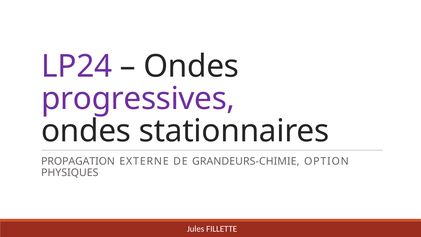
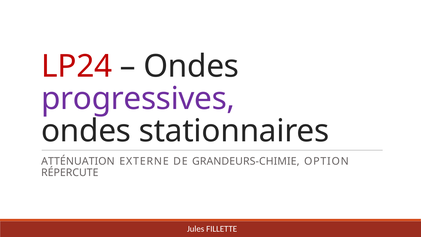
LP24 colour: purple -> red (77, 66)
PROPAGATION: PROPAGATION -> ATTÉNUATION (78, 161)
PHYSIQUES: PHYSIQUES -> RÉPERCUTE (70, 172)
